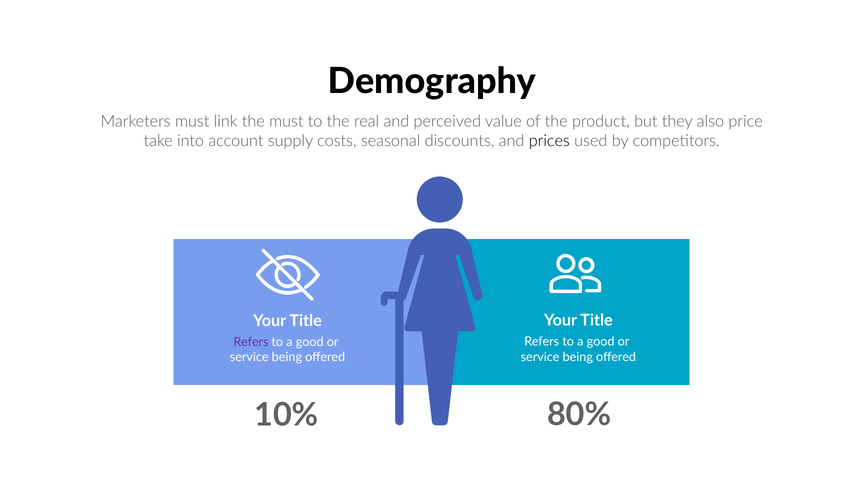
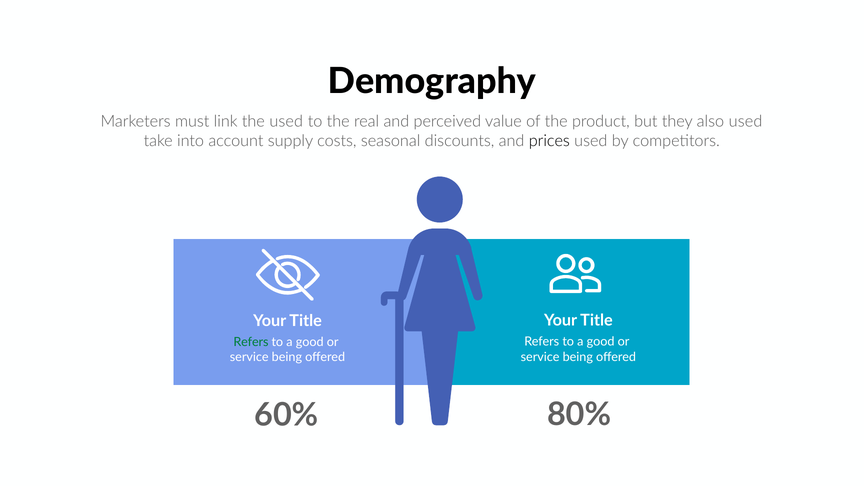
the must: must -> used (286, 122)
also price: price -> used (746, 122)
Refers colour: purple -> green (251, 342)
10%: 10% -> 60% (286, 415)
